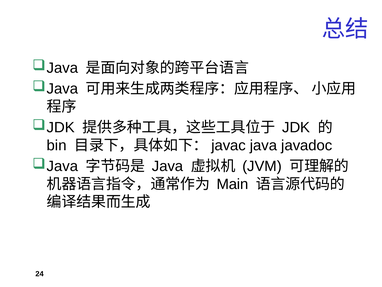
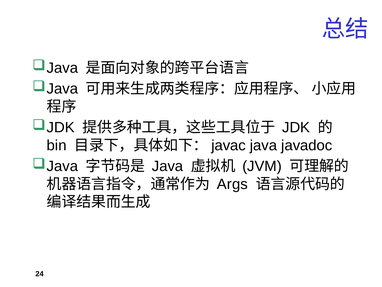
Main: Main -> Args (232, 184)
